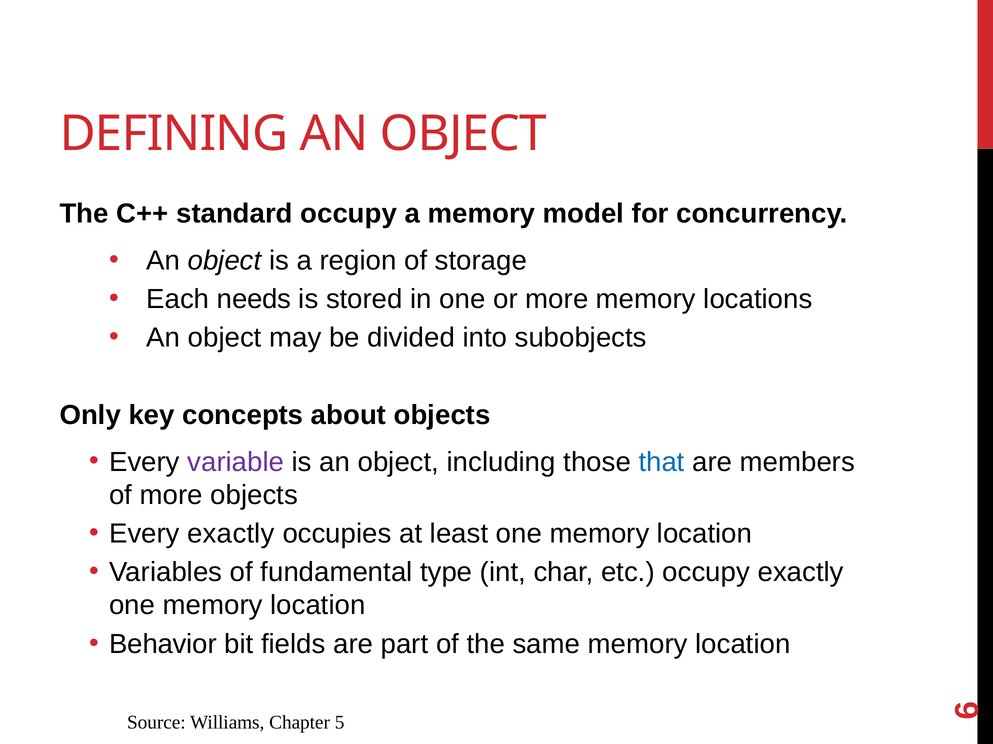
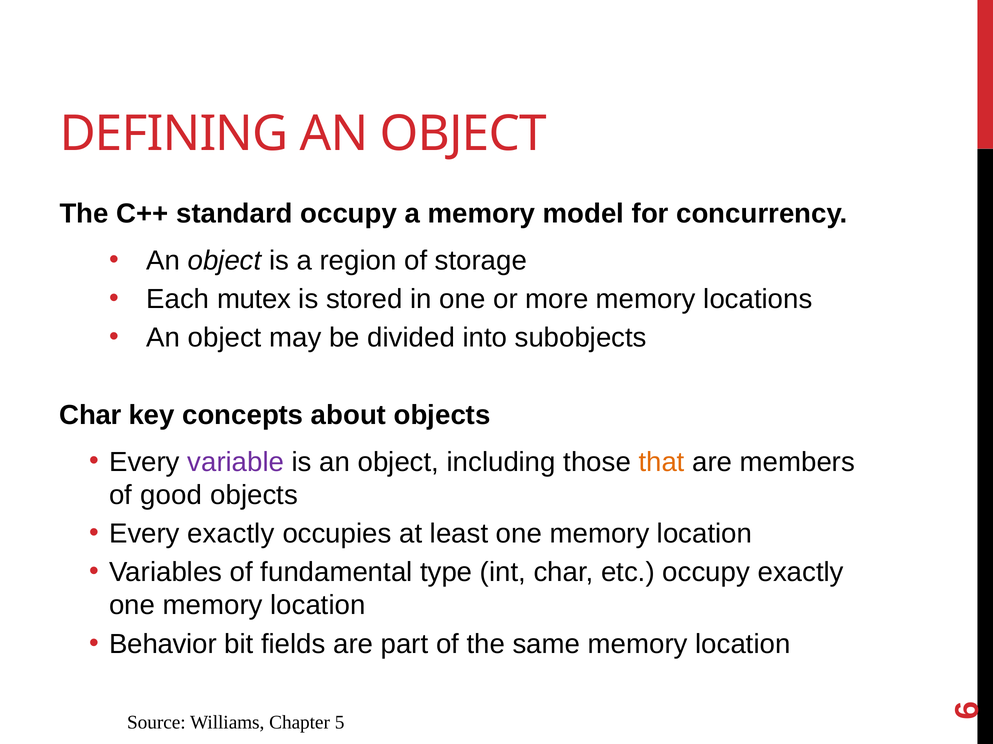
needs: needs -> mutex (254, 299)
Only: Only -> Char (90, 415)
that colour: blue -> orange (662, 462)
of more: more -> good (171, 496)
